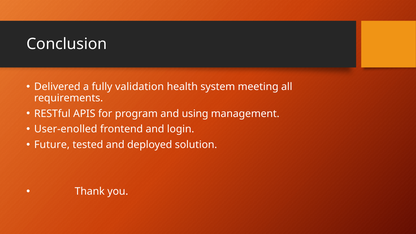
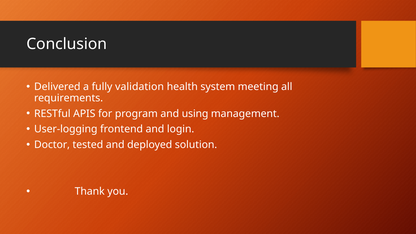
User-enolled: User-enolled -> User-logging (66, 129)
Future: Future -> Doctor (52, 145)
